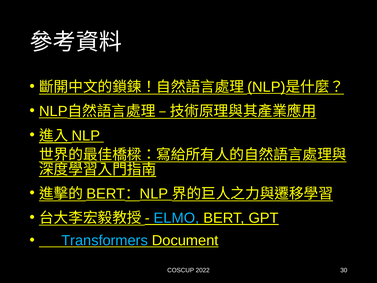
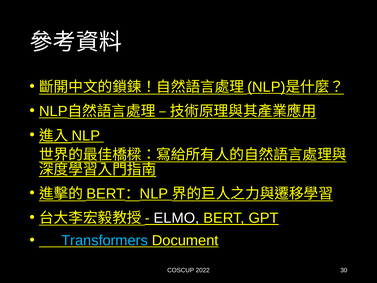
ELMO colour: light blue -> white (176, 218)
